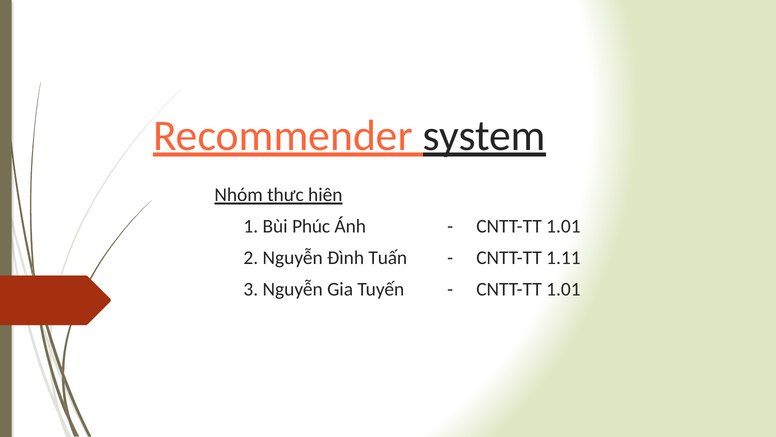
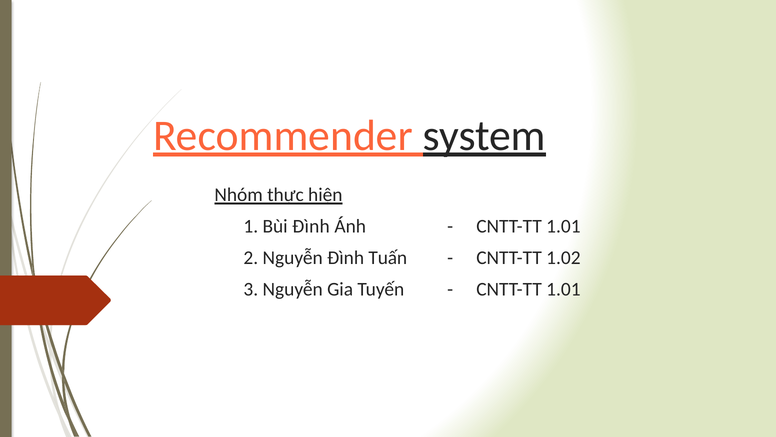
Bùi Phúc: Phúc -> Đình (311, 226)
1.11: 1.11 -> 1.02 (563, 258)
